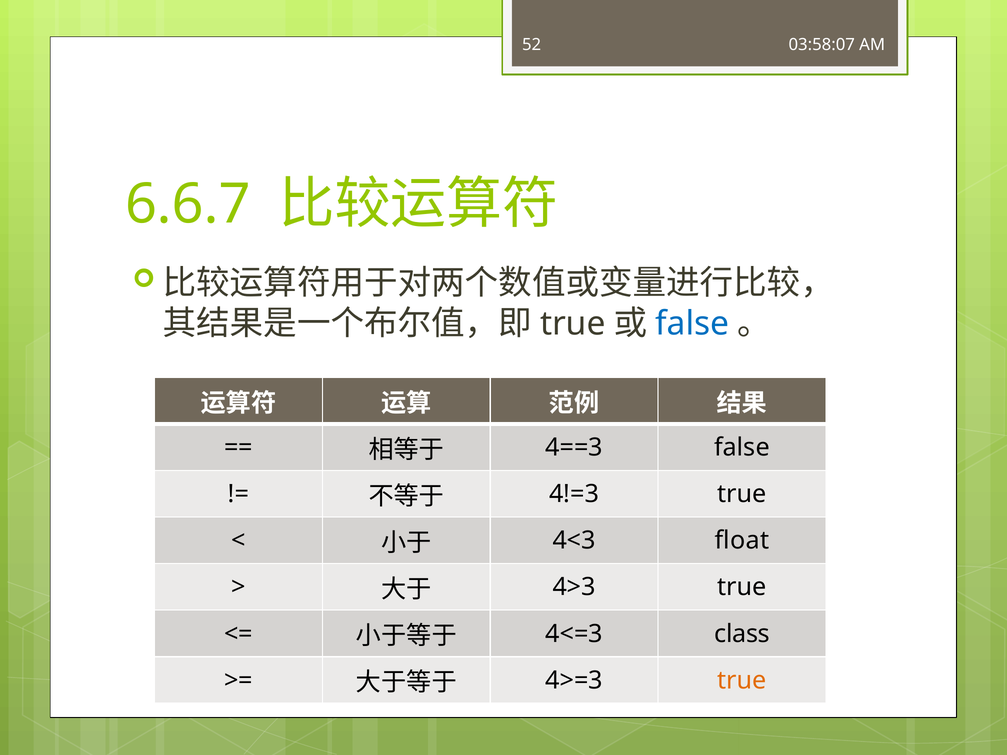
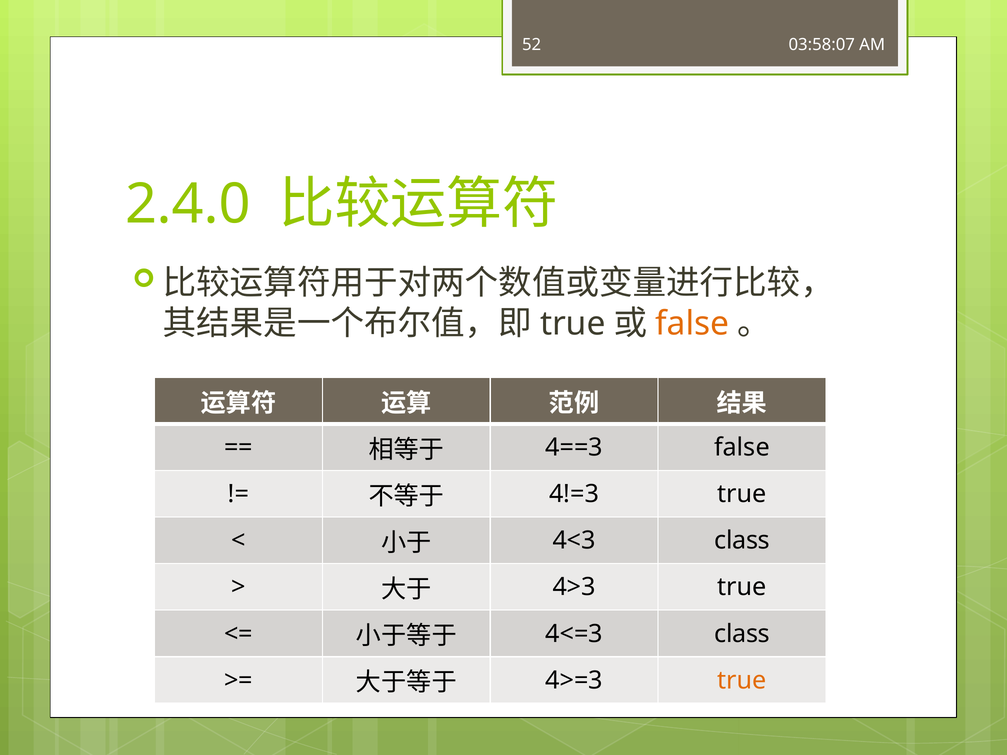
6.6.7: 6.6.7 -> 2.4.0 (188, 204)
false colour: blue -> orange (692, 324)
4<3 float: float -> class (742, 541)
